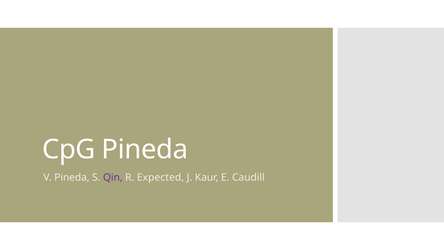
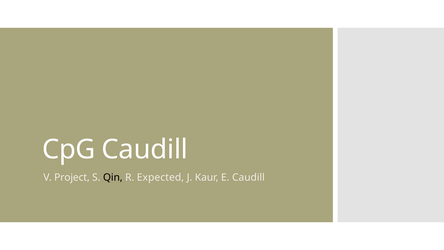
CpG Pineda: Pineda -> Caudill (145, 149)
V Pineda: Pineda -> Project (72, 177)
Qin colour: purple -> black (113, 177)
